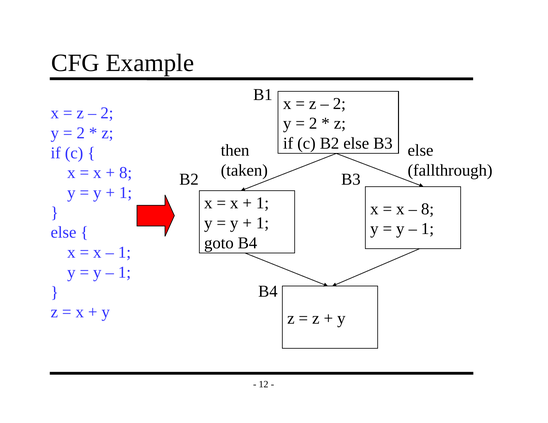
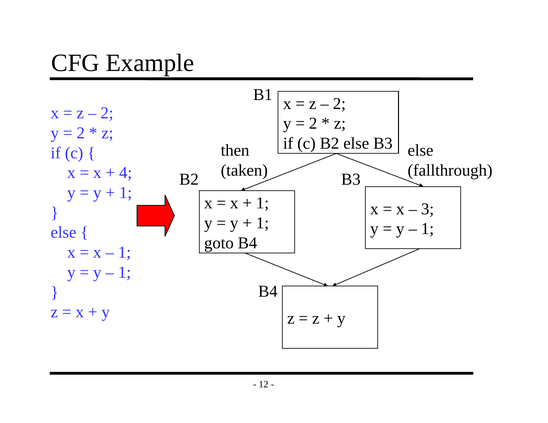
8: 8 -> 4 (126, 173)
8: 8 -> 3 (428, 209)
